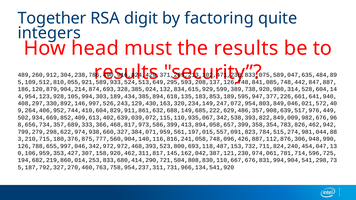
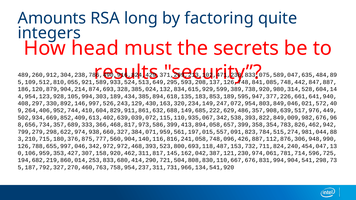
Together: Together -> Amounts (52, 18)
digit: digit -> long (141, 18)
the results: results -> secrets (246, 48)
